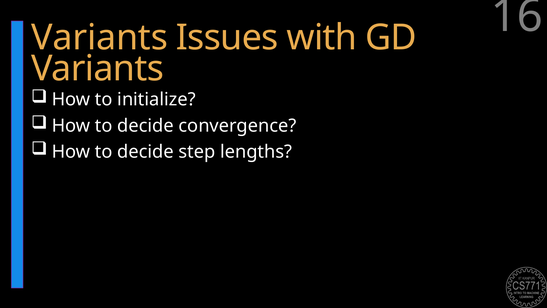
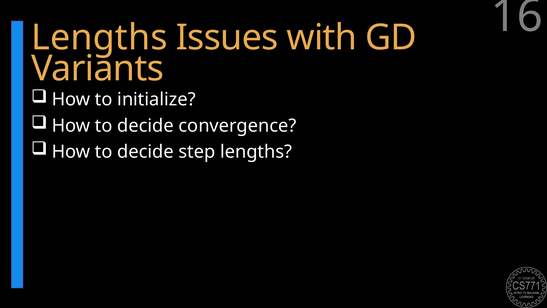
Variants: Variants -> Lengths (99, 37)
